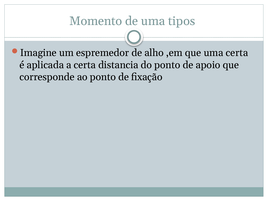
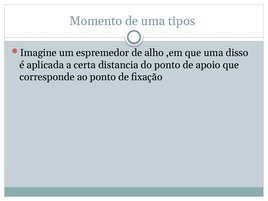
uma certa: certa -> disso (237, 53)
